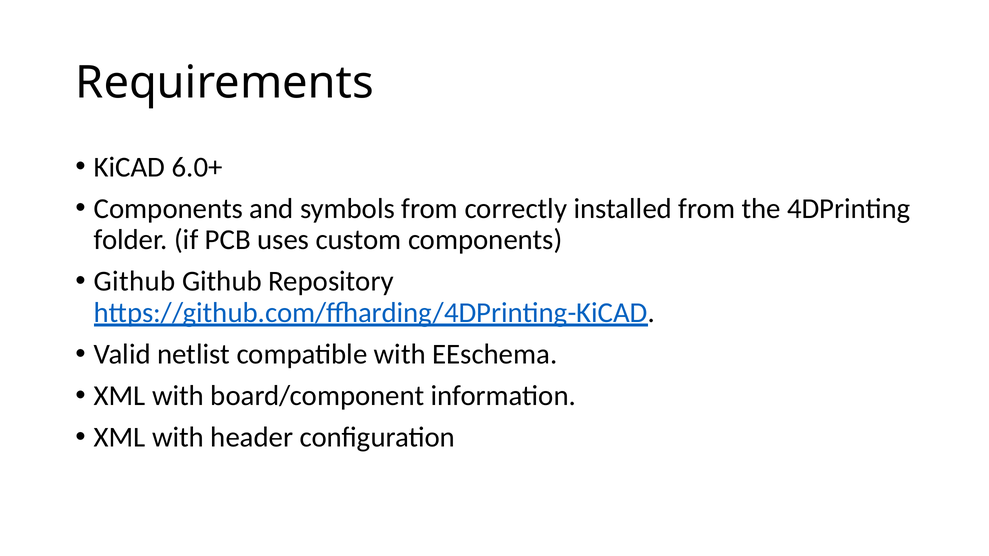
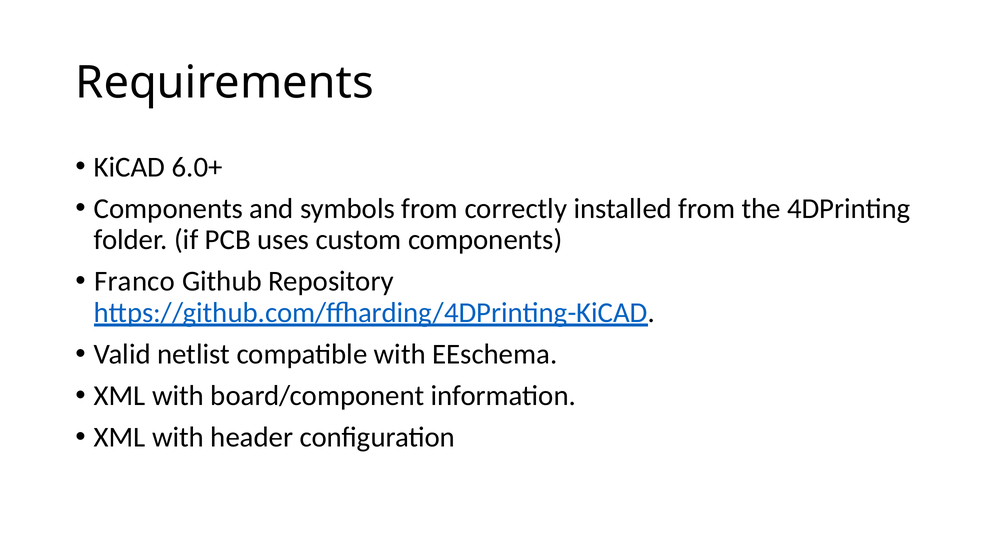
Github: Github -> Franco (135, 281)
